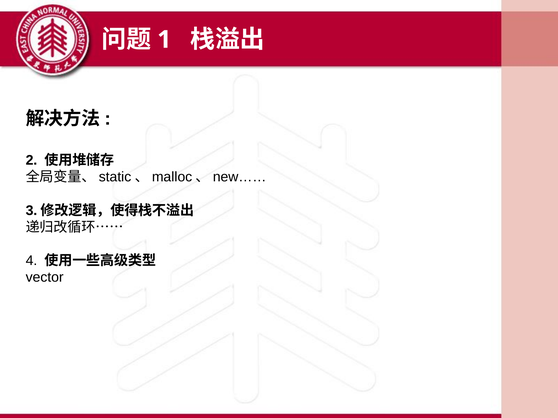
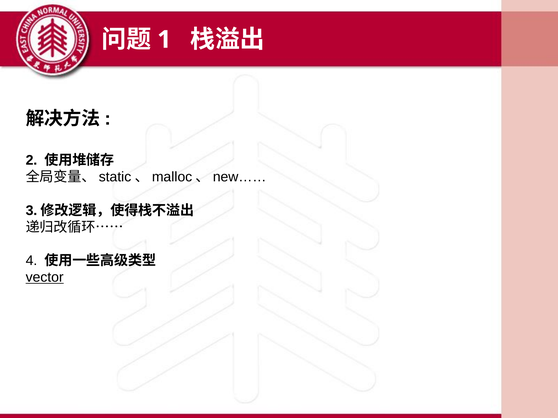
vector underline: none -> present (45, 278)
